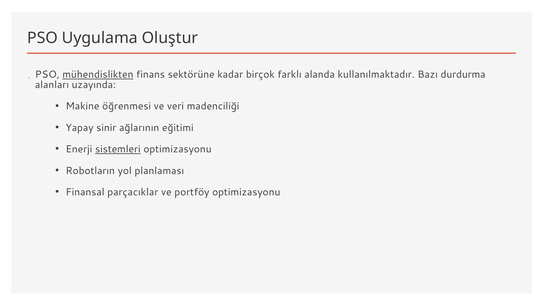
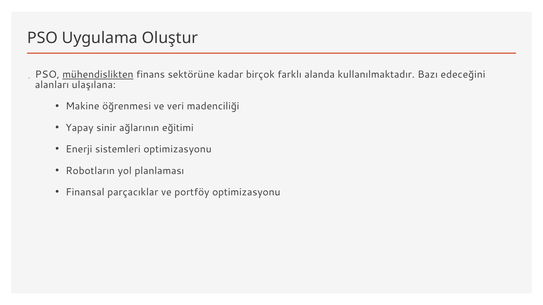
durdurma: durdurma -> edeceğini (463, 75)
uzayında: uzayında -> ulaşılana (94, 85)
sistemleri underline: present -> none (118, 149)
